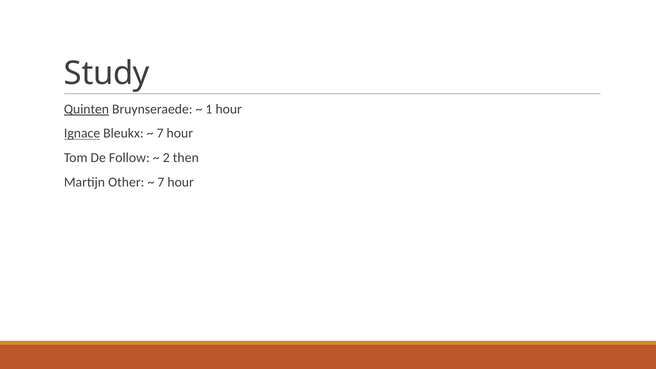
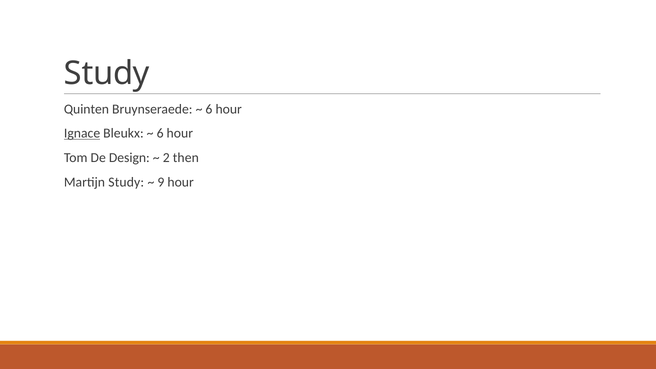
Quinten underline: present -> none (86, 109)
1: 1 -> 6 (209, 109)
7: 7 -> 6 (160, 133)
Follow: Follow -> Design (129, 158)
Martijn Other: Other -> Study (126, 182)
7: 7 -> 9 (161, 182)
